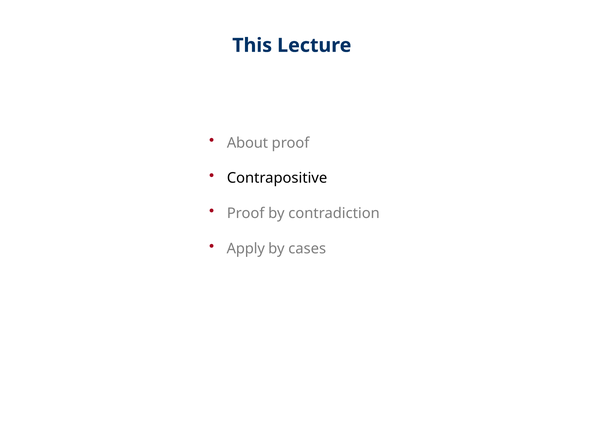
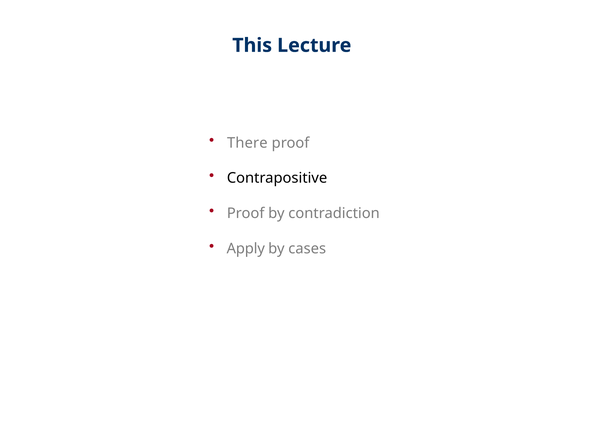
About: About -> There (247, 143)
